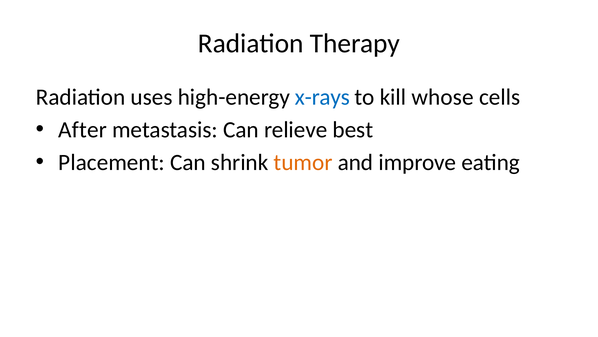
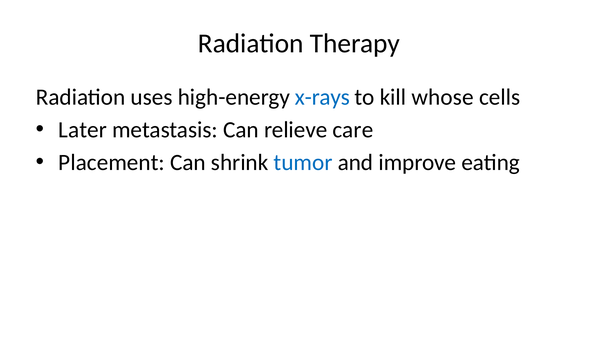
After: After -> Later (83, 130)
best: best -> care (353, 130)
tumor colour: orange -> blue (303, 162)
